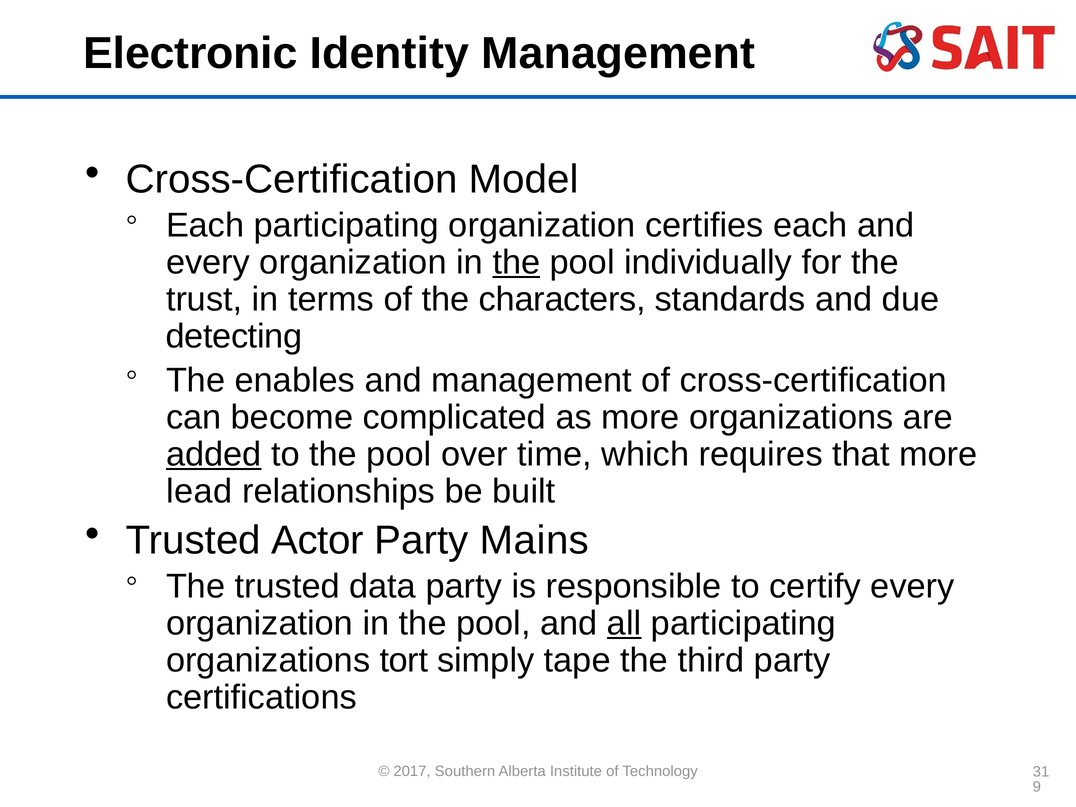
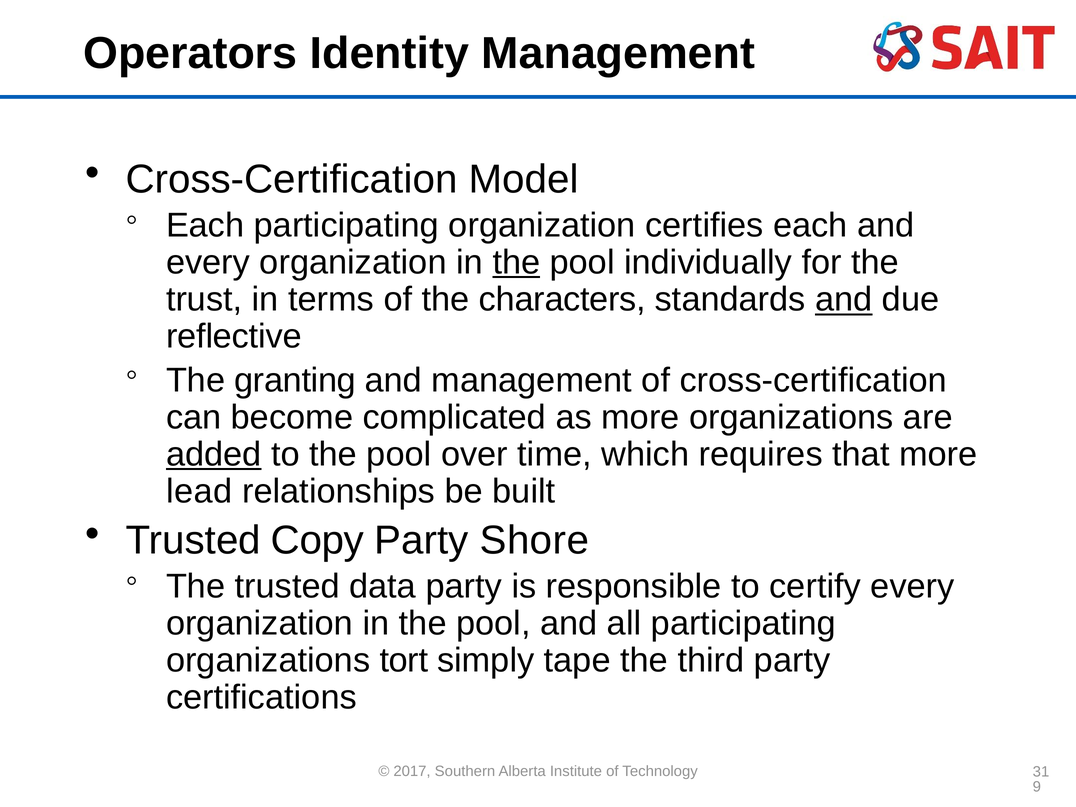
Electronic: Electronic -> Operators (190, 53)
and underline: none -> present (844, 300)
detecting: detecting -> reflective (234, 337)
enables: enables -> granting (295, 380)
Actor: Actor -> Copy (317, 540)
Mains: Mains -> Shore (534, 540)
all underline: present -> none (624, 623)
